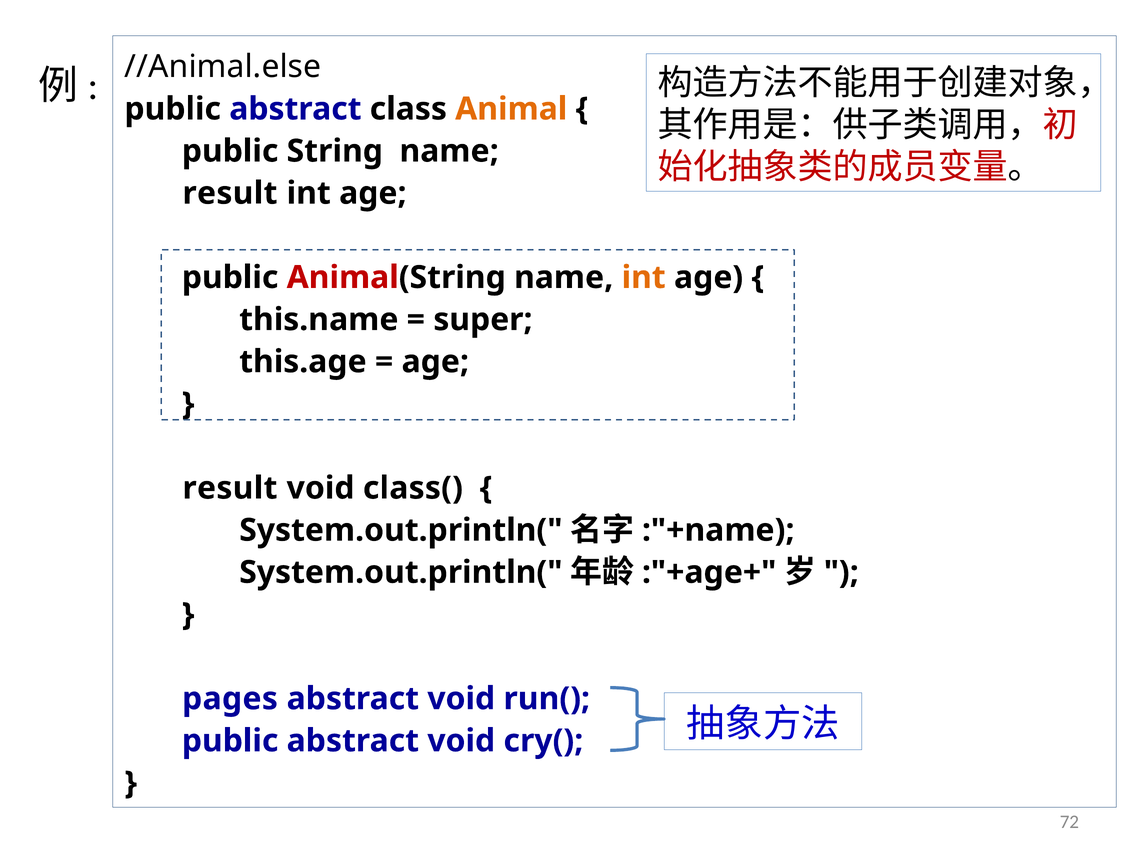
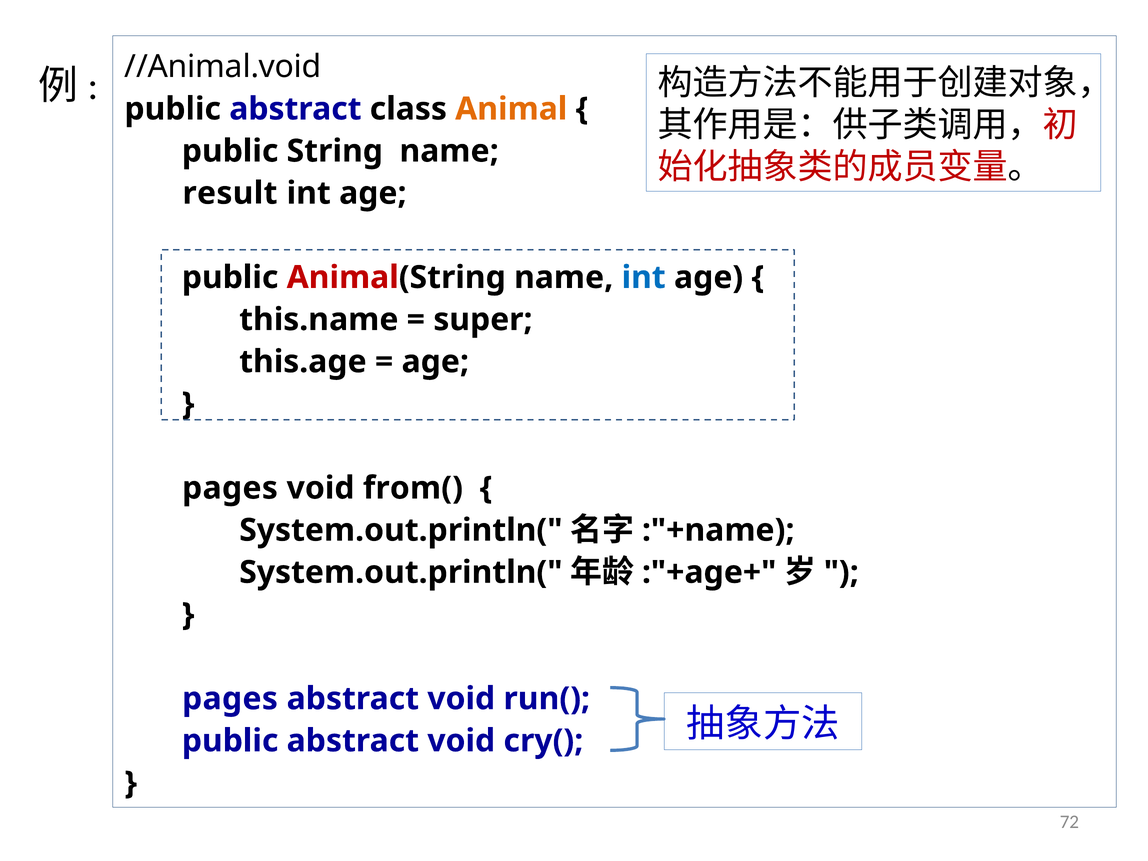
//Animal.else: //Animal.else -> //Animal.void (223, 67)
int colour: orange -> blue (644, 277)
result: result -> pages (230, 488)
class(: class( -> from( (413, 488)
